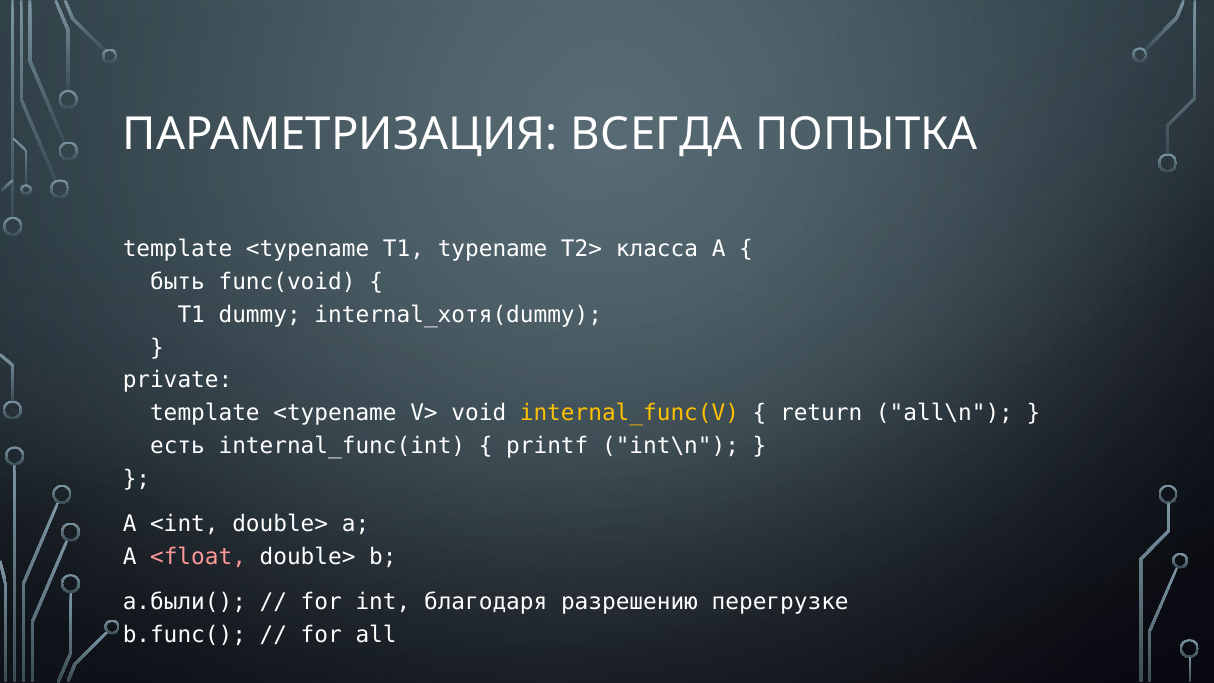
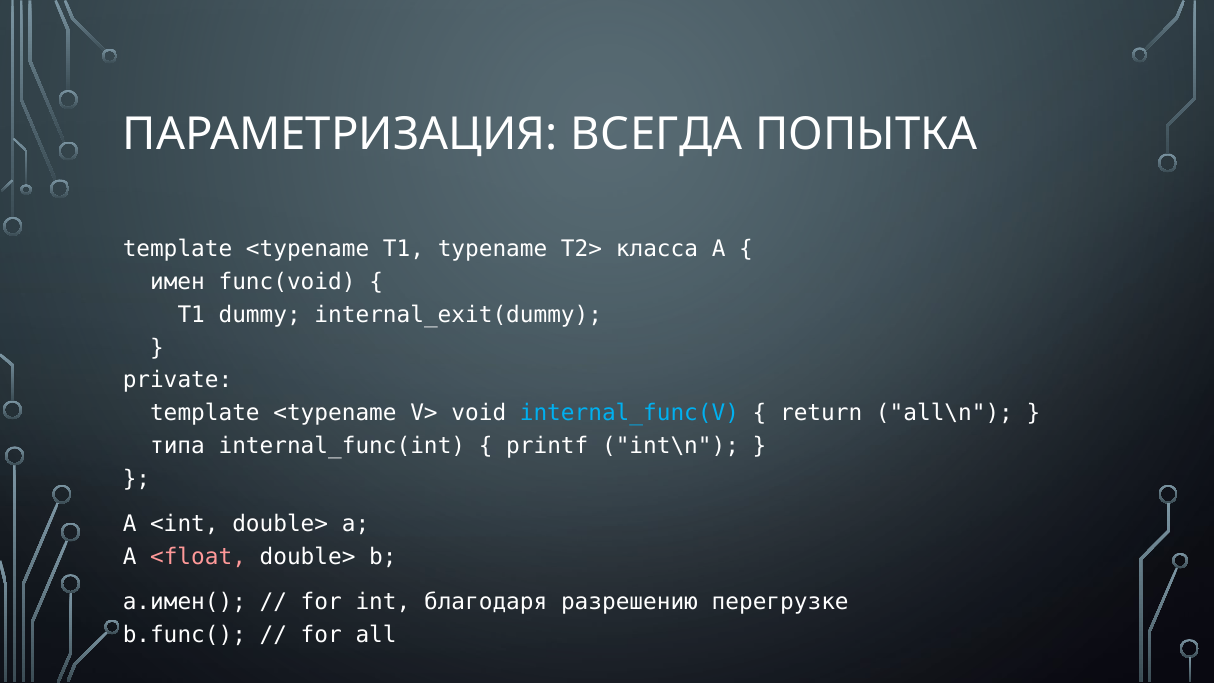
быть: быть -> имен (177, 282)
internal_хотя(dummy: internal_хотя(dummy -> internal_exit(dummy (458, 315)
internal_func(V colour: yellow -> light blue (629, 413)
есть: есть -> типа (177, 446)
a.были(: a.были( -> a.имен( (184, 602)
